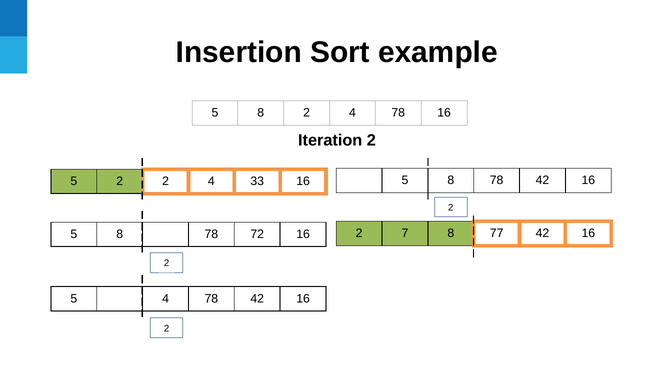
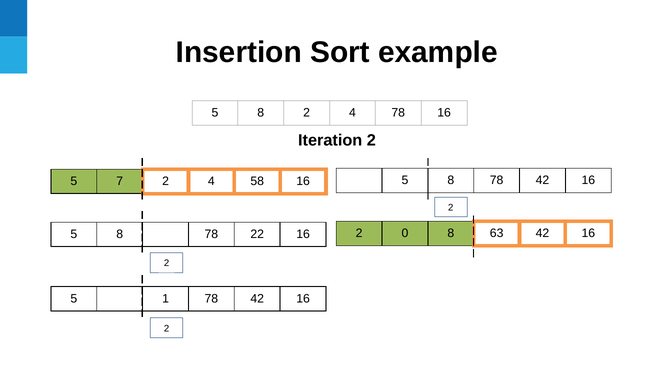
5 2: 2 -> 7 (120, 181)
33: 33 -> 58 (257, 181)
7: 7 -> 0 (405, 233)
77: 77 -> 63 (497, 233)
72: 72 -> 22 (257, 234)
5 4: 4 -> 1 (166, 298)
